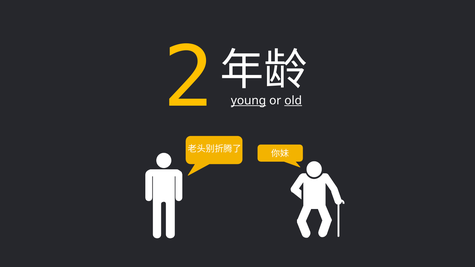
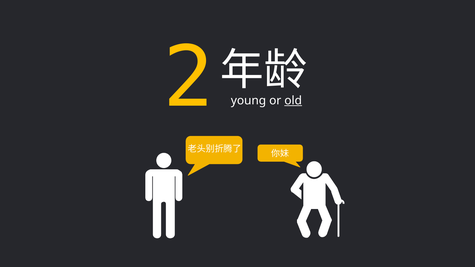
young underline: present -> none (248, 101)
